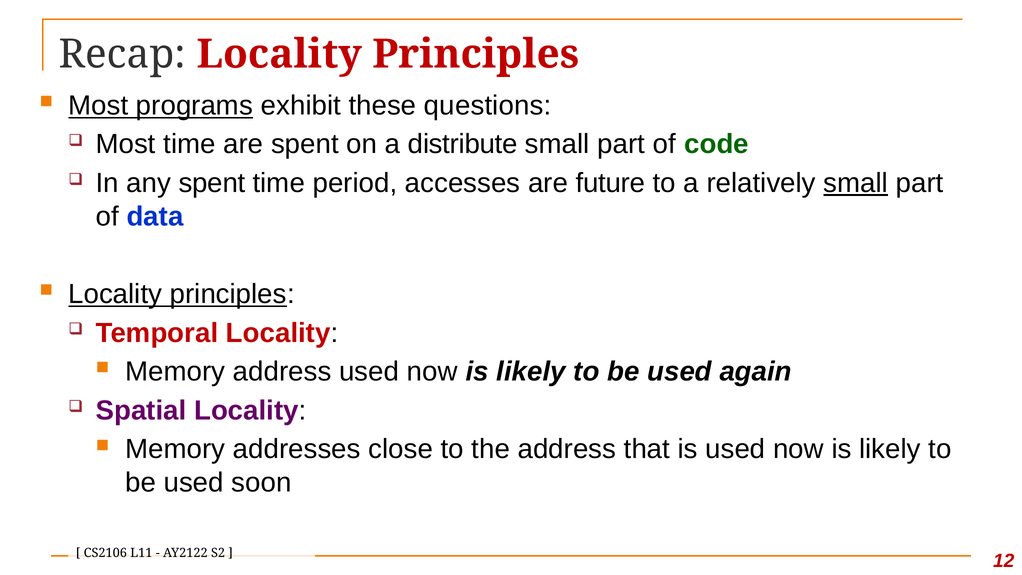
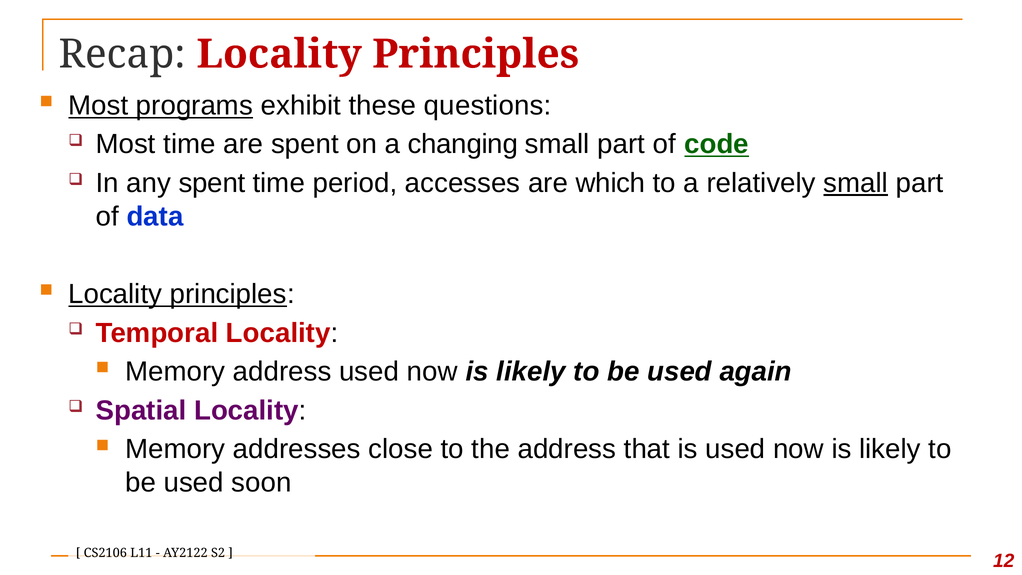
distribute: distribute -> changing (463, 144)
code underline: none -> present (717, 144)
future: future -> which (611, 183)
